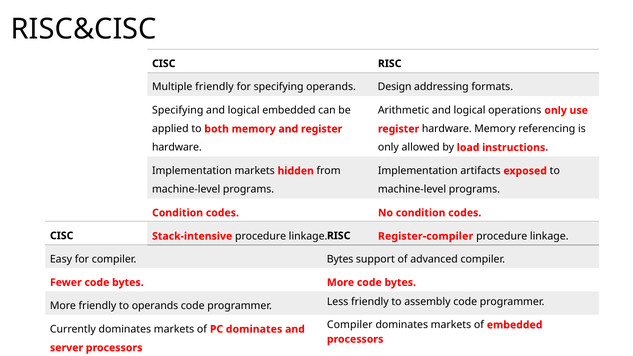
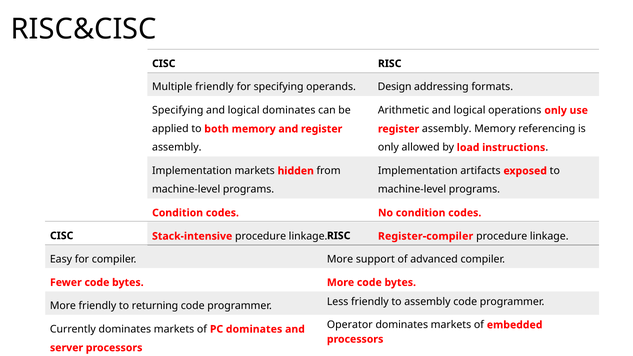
logical embedded: embedded -> dominates (289, 110)
hardware: hardware -> assembly (447, 129)
hardware: hardware -> assembly (177, 148)
compiler Bytes: Bytes -> More (340, 259)
to operands: operands -> returning (155, 306)
Compiler: Compiler -> Operator (350, 325)
